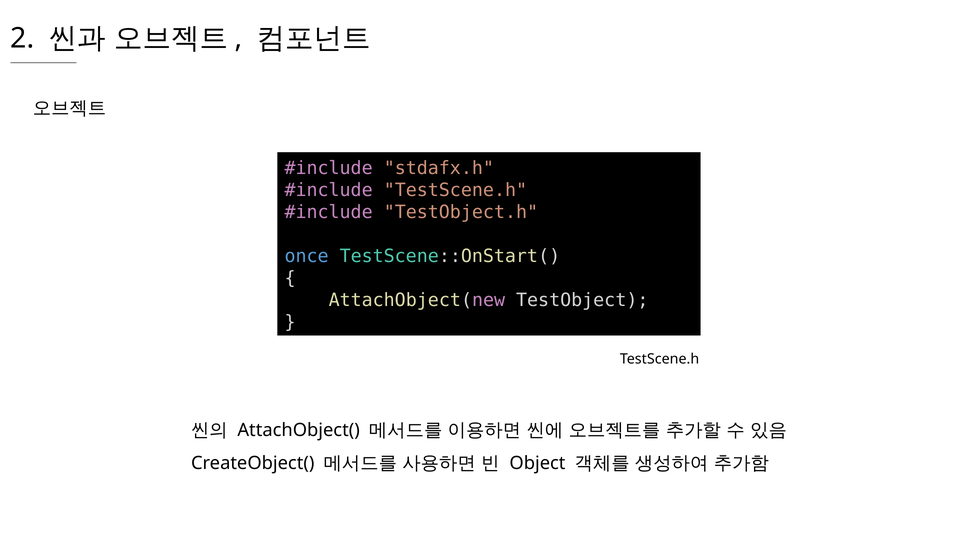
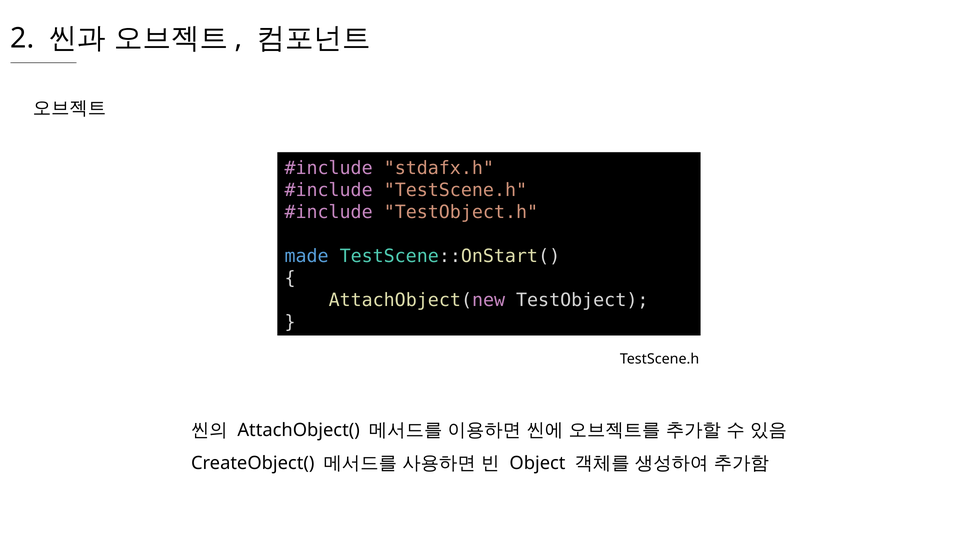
once: once -> made (307, 256)
